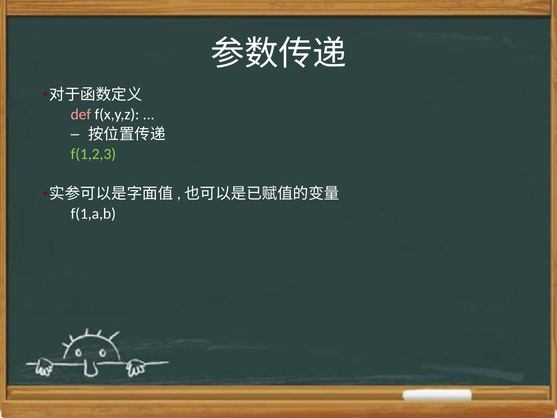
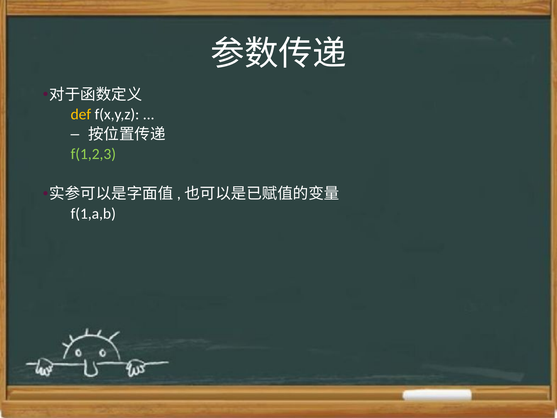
def colour: pink -> yellow (81, 114)
